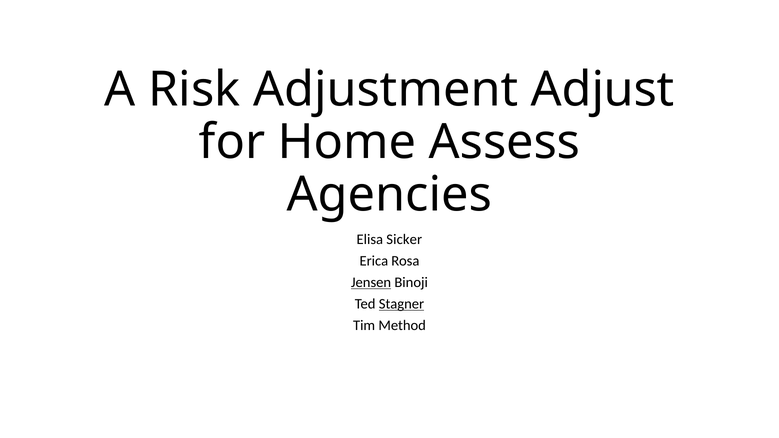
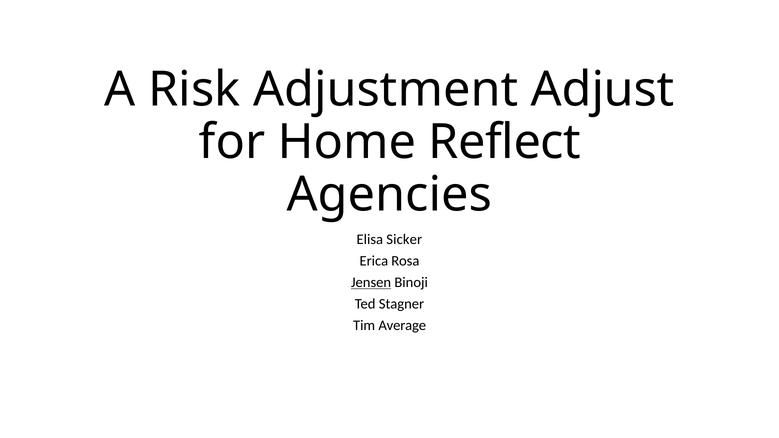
Assess: Assess -> Reflect (505, 142)
Stagner underline: present -> none (401, 304)
Method: Method -> Average (402, 326)
